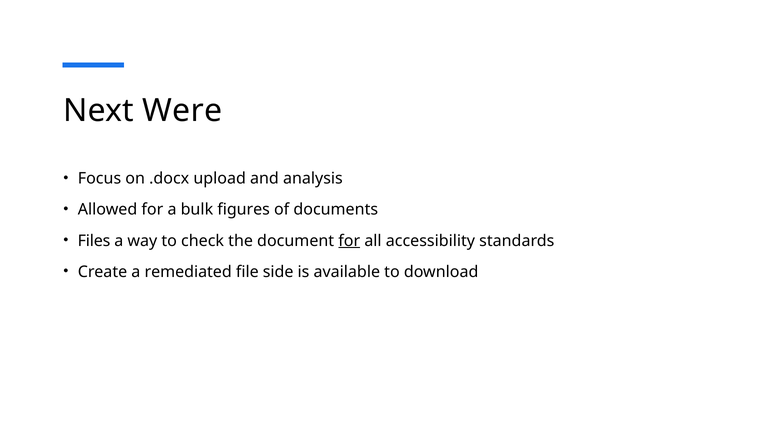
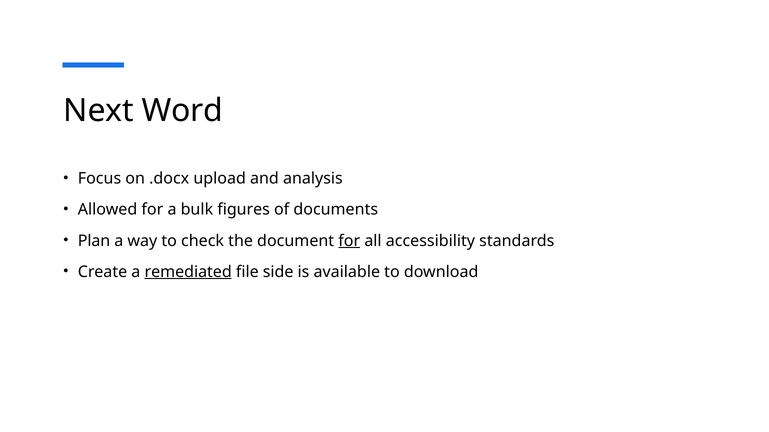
Were: Were -> Word (183, 111)
Files: Files -> Plan (94, 241)
remediated underline: none -> present (188, 272)
